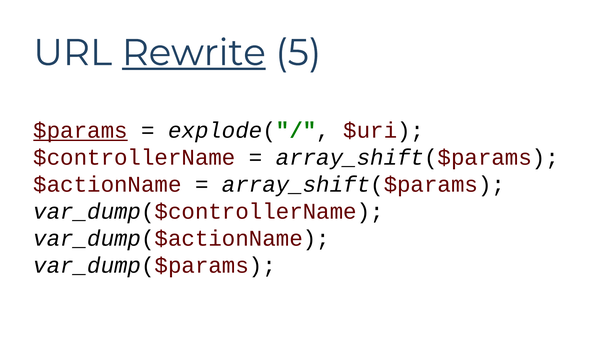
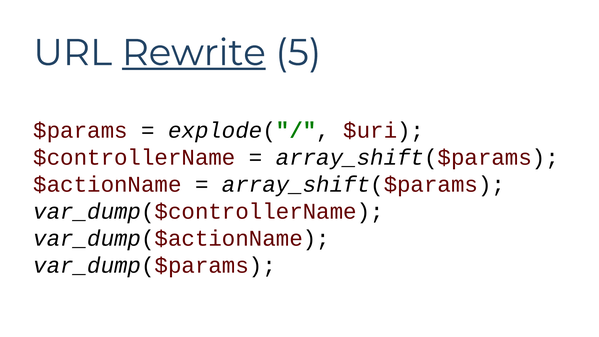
$params underline: present -> none (80, 130)
